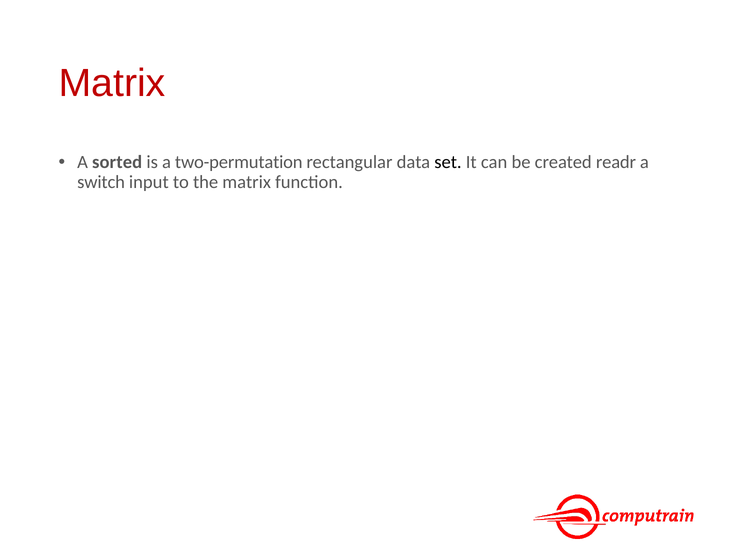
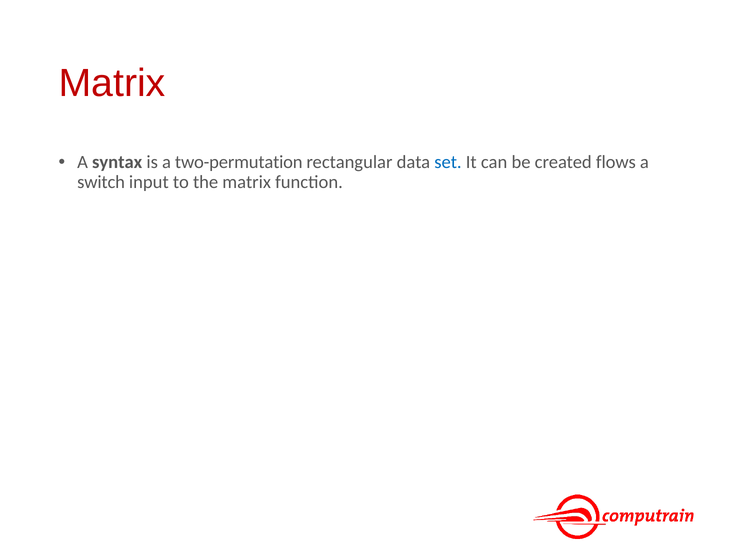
sorted: sorted -> syntax (117, 162)
set colour: black -> blue (448, 162)
readr: readr -> flows (616, 162)
